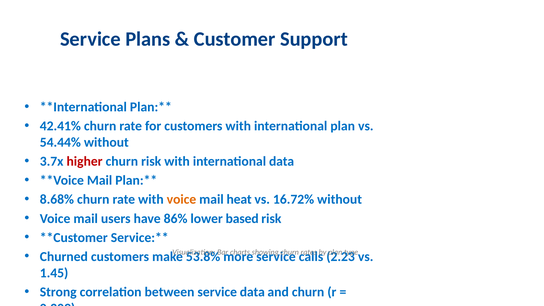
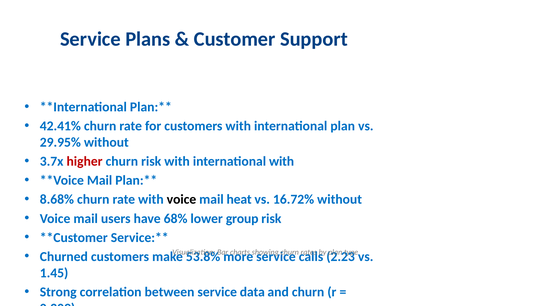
54.44%: 54.44% -> 29.95% (60, 142)
international data: data -> with (282, 161)
voice colour: orange -> black (181, 200)
86%: 86% -> 68% (176, 219)
based: based -> group (242, 219)
